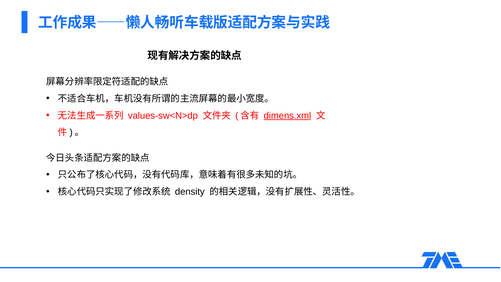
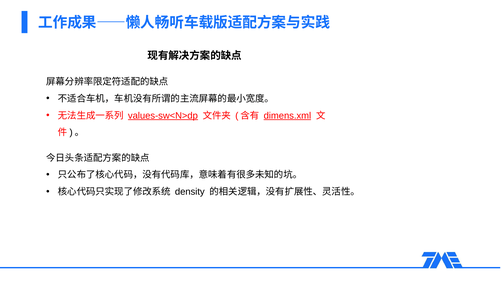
values-sw<N>dp underline: none -> present (163, 116)
